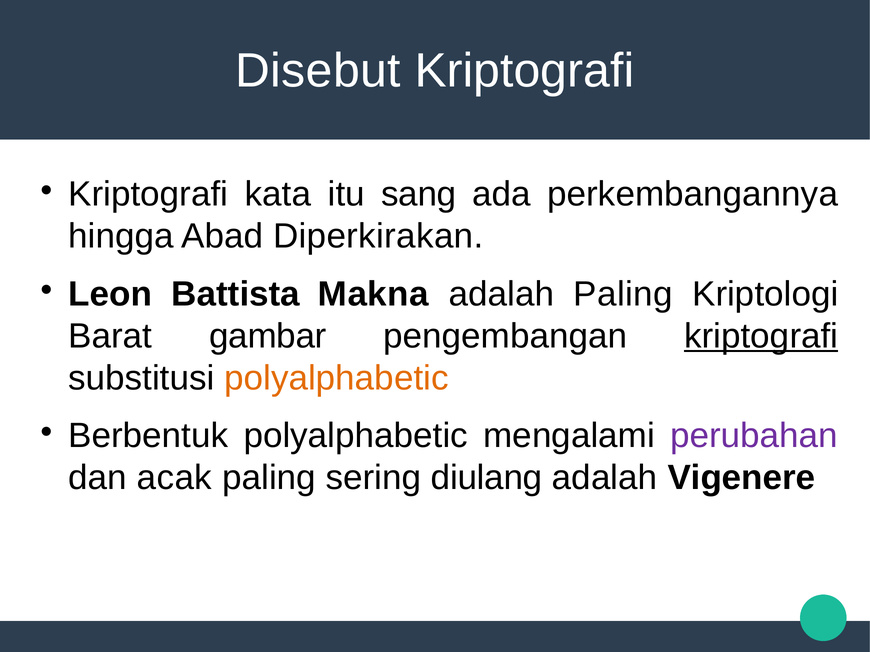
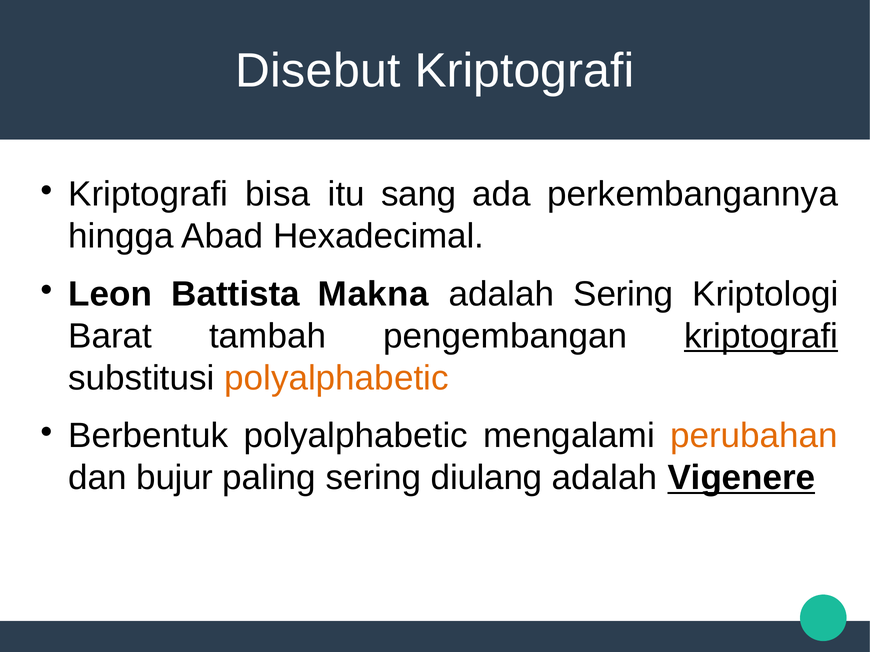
kata: kata -> bisa (278, 194)
Diperkirakan: Diperkirakan -> Hexadecimal (379, 237)
adalah Paling: Paling -> Sering (623, 294)
gambar: gambar -> tambah (268, 336)
perubahan colour: purple -> orange (754, 436)
acak: acak -> bujur (175, 478)
Vigenere underline: none -> present (741, 478)
